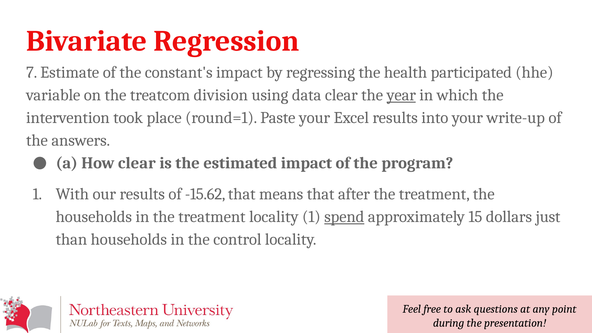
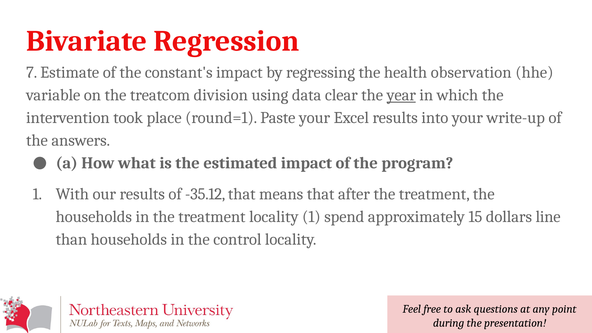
participated: participated -> observation (471, 72)
How clear: clear -> what (137, 163)
-15.62: -15.62 -> -35.12 (205, 194)
spend underline: present -> none (344, 217)
just: just -> line (548, 217)
